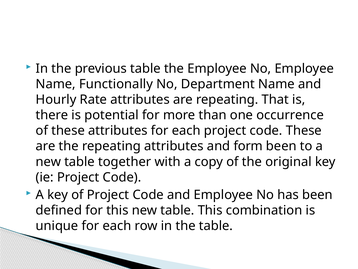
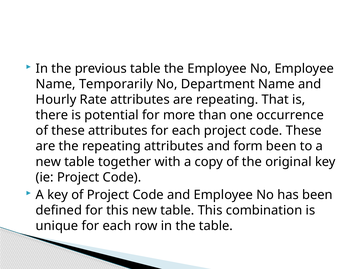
Functionally: Functionally -> Temporarily (116, 84)
